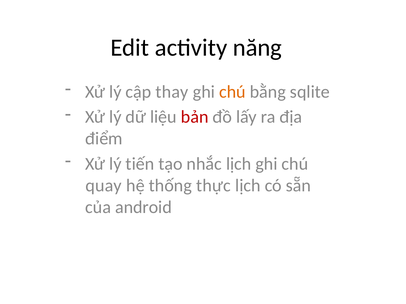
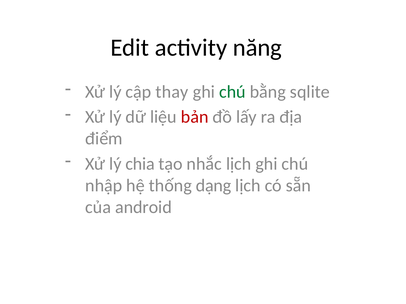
chú colour: orange -> green (232, 92)
tiến: tiến -> chia (140, 164)
quay: quay -> nhập (104, 186)
thực: thực -> dạng (214, 186)
